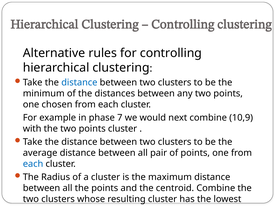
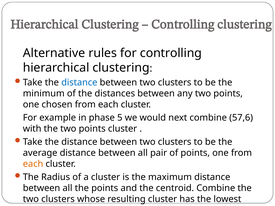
7: 7 -> 5 (120, 118)
10,9: 10,9 -> 57,6 (241, 118)
each colour: blue -> orange (33, 164)
